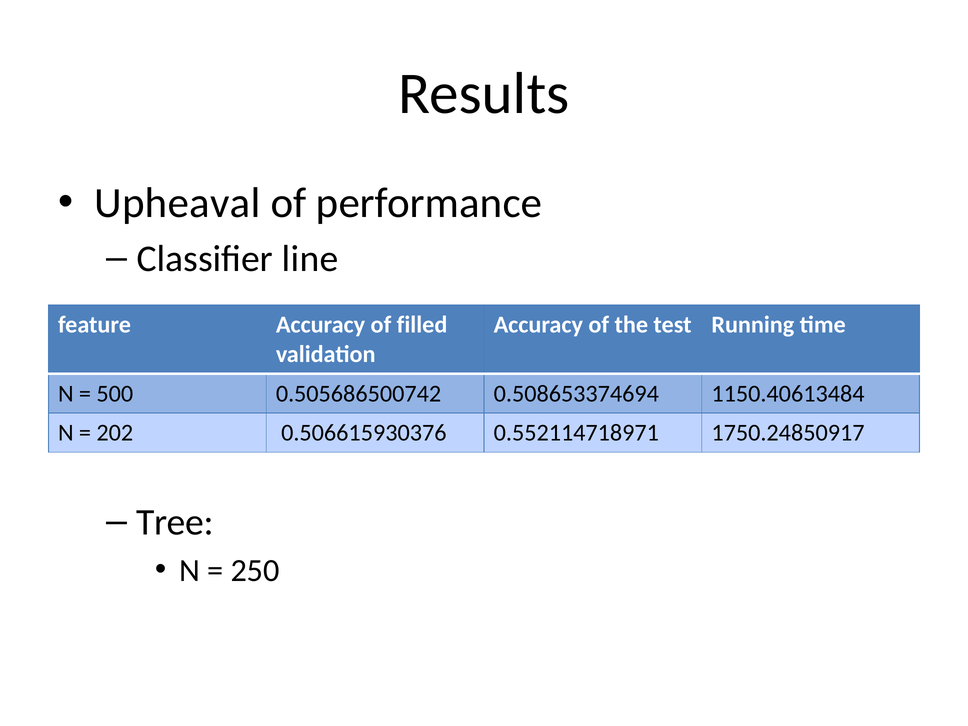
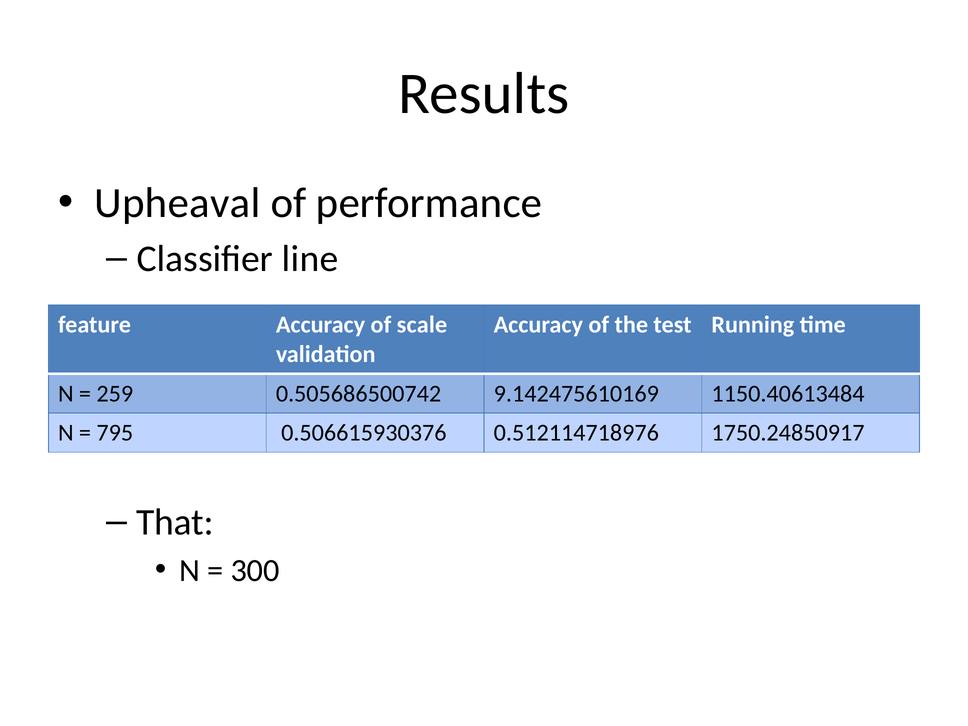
filled: filled -> scale (422, 325)
500: 500 -> 259 (115, 394)
0.508653374694: 0.508653374694 -> 9.142475610169 (576, 394)
202: 202 -> 795 (115, 433)
0.552114718971: 0.552114718971 -> 0.512114718976 (576, 433)
Tree: Tree -> That (175, 522)
250: 250 -> 300 (255, 570)
